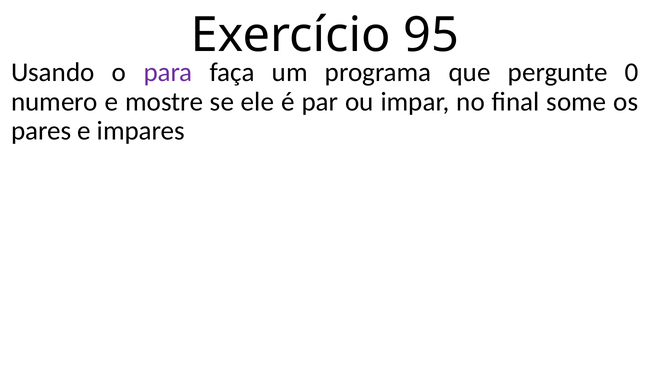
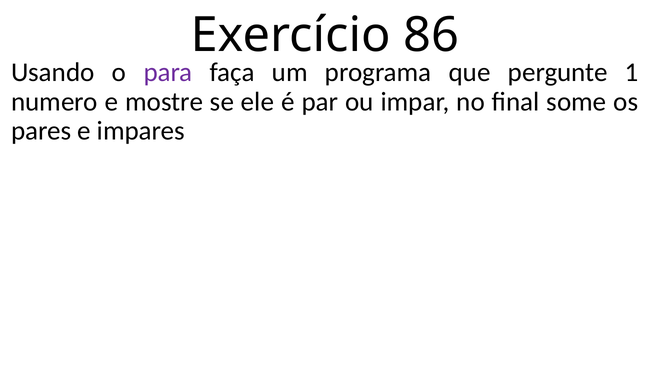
95: 95 -> 86 (431, 35)
0: 0 -> 1 (632, 73)
